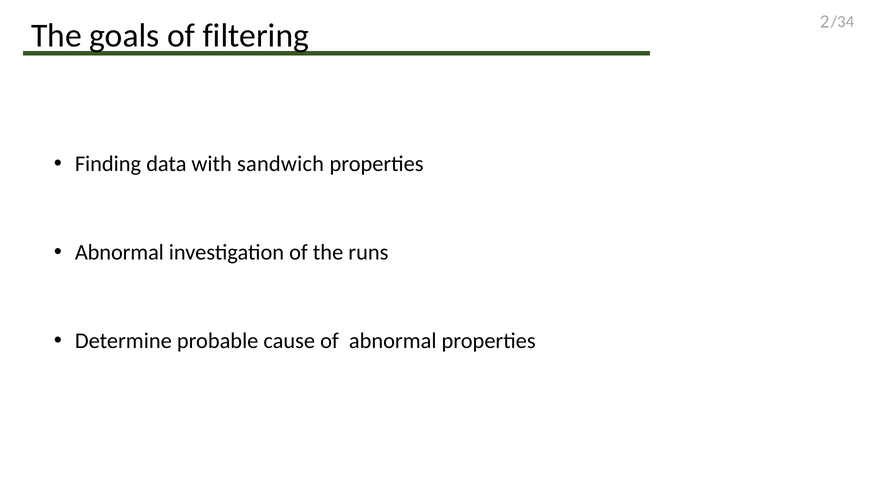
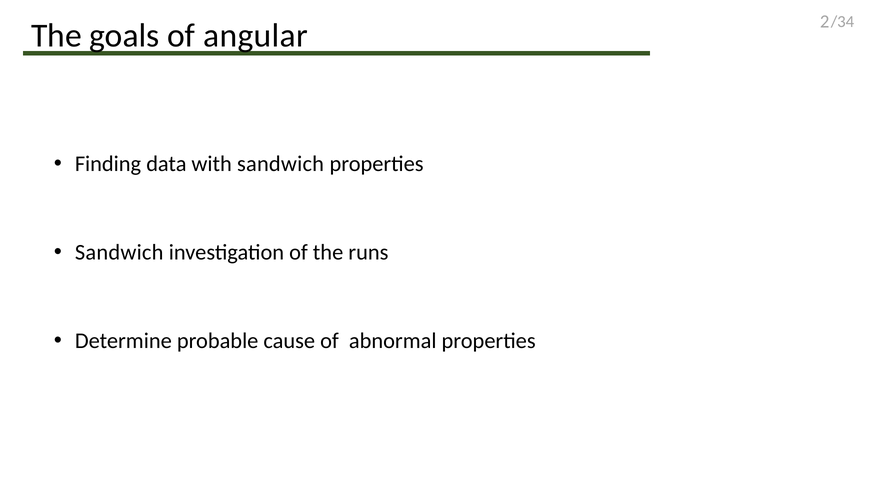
filtering: filtering -> angular (256, 36)
Abnormal: Abnormal -> Sandwich (119, 253)
